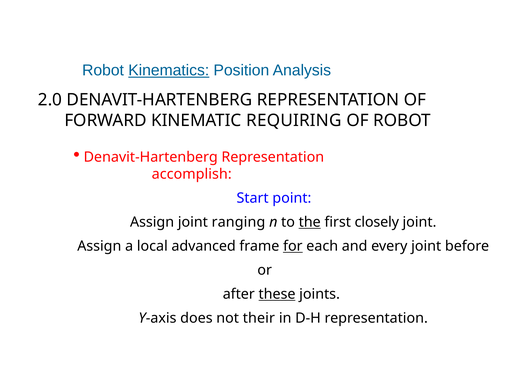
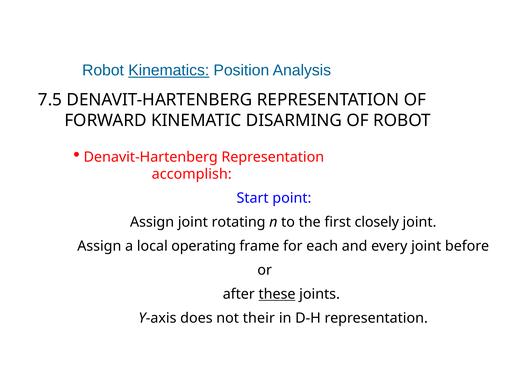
2.0: 2.0 -> 7.5 (50, 100)
REQUIRING: REQUIRING -> DISARMING (294, 120)
ranging: ranging -> rotating (239, 222)
the underline: present -> none (310, 222)
advanced: advanced -> operating (204, 246)
for underline: present -> none (293, 246)
